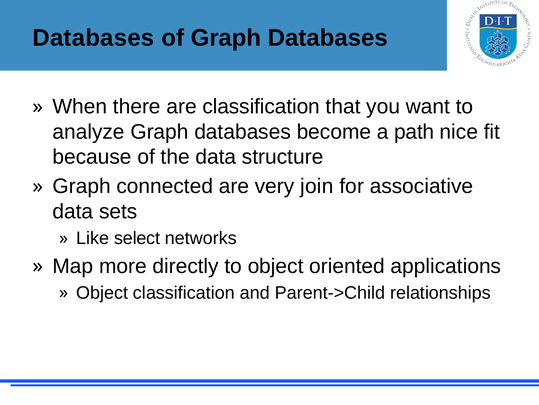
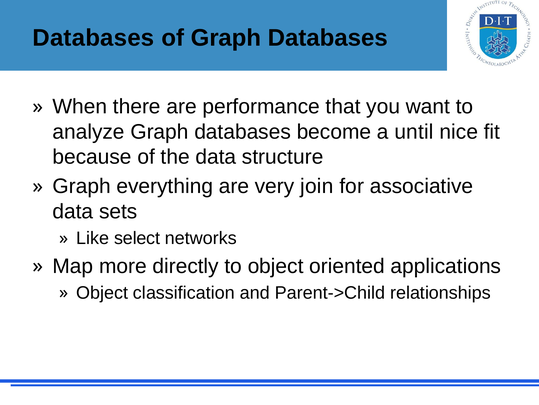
are classification: classification -> performance (261, 107)
path: path -> until (414, 132)
connected: connected -> everything (165, 186)
